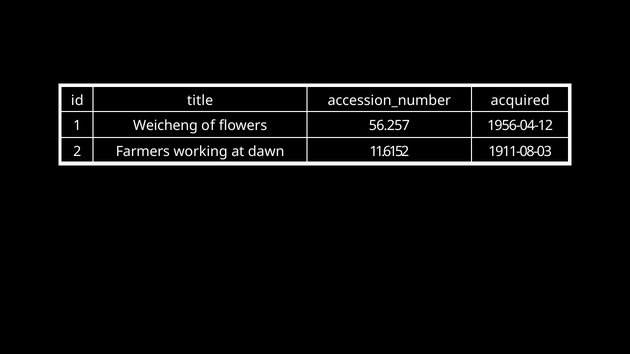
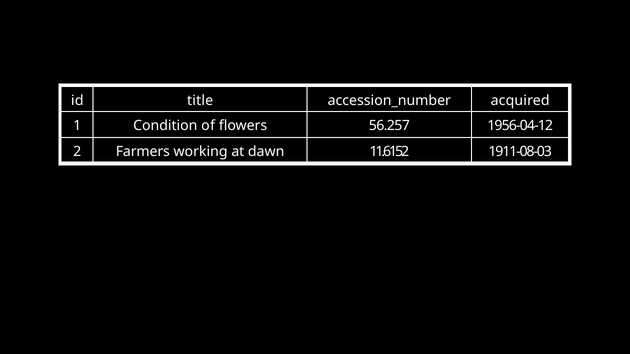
Weicheng: Weicheng -> Condition (165, 126)
